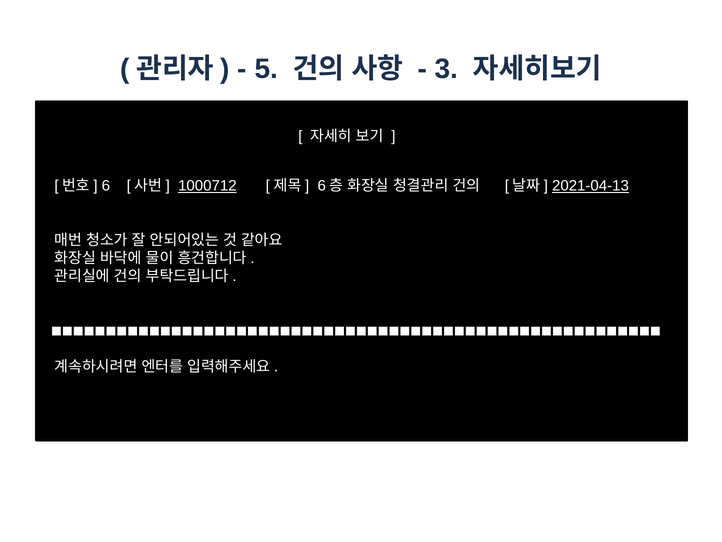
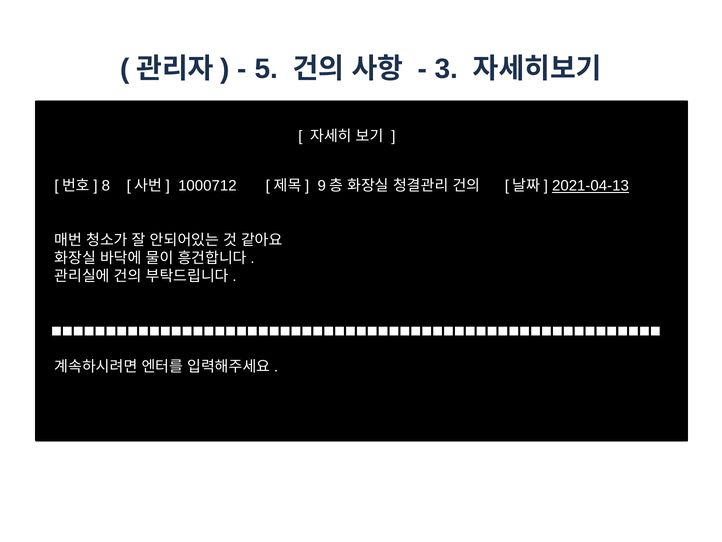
6: 6 -> 8 (106, 186)
1000712 underline: present -> none (207, 186)
6: 6 -> 9 (322, 186)
